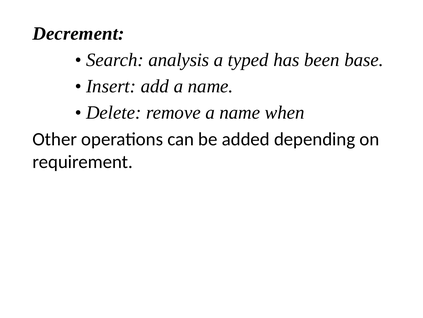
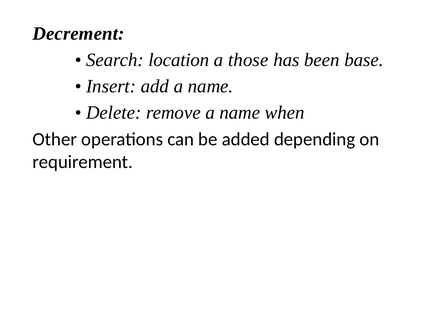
analysis: analysis -> location (179, 60)
typed: typed -> those (248, 60)
